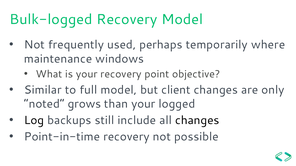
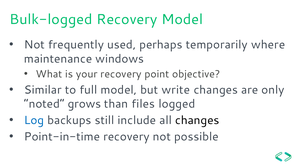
client: client -> write (176, 90)
than your: your -> files (143, 104)
Log colour: black -> blue (34, 121)
